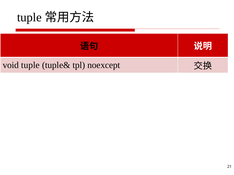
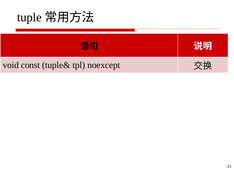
void tuple: tuple -> const (31, 65)
